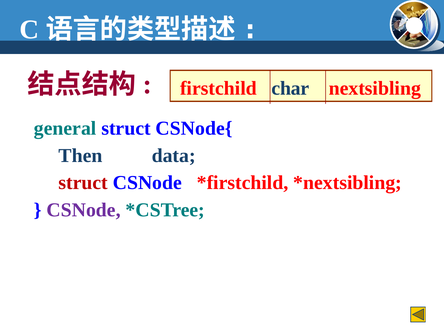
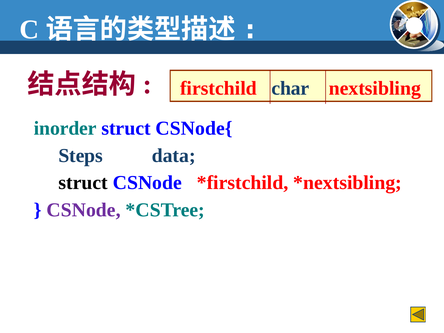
general: general -> inorder (65, 128)
Then: Then -> Steps (81, 156)
struct colour: red -> black (83, 183)
